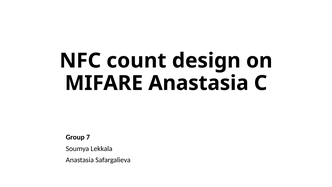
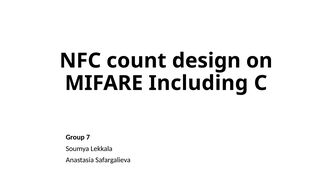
MIFARE Anastasia: Anastasia -> Including (198, 83)
